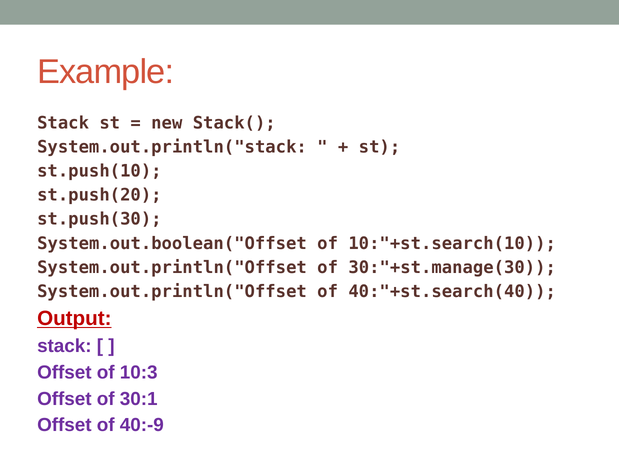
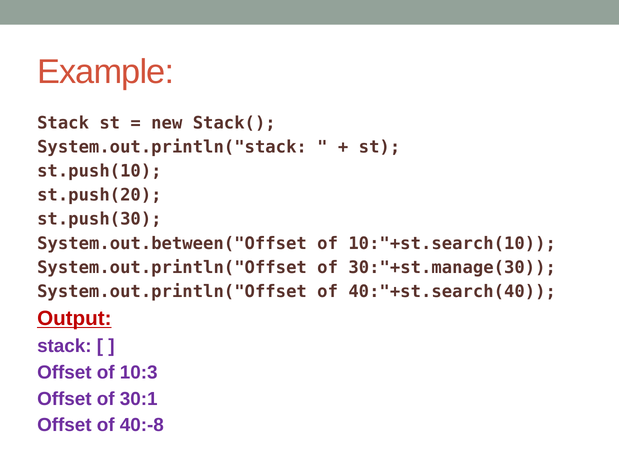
System.out.boolean("Offset: System.out.boolean("Offset -> System.out.between("Offset (172, 243)
40:-9: 40:-9 -> 40:-8 (142, 425)
